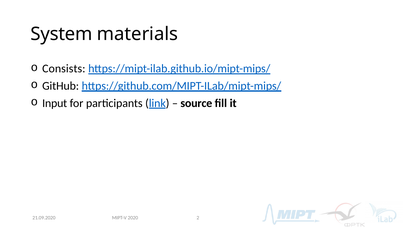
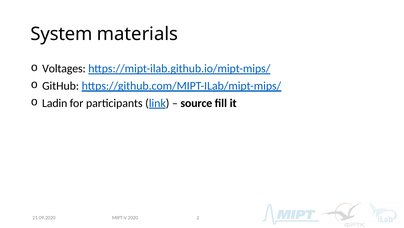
Consists: Consists -> Voltages (64, 68)
Input: Input -> Ladin (55, 103)
